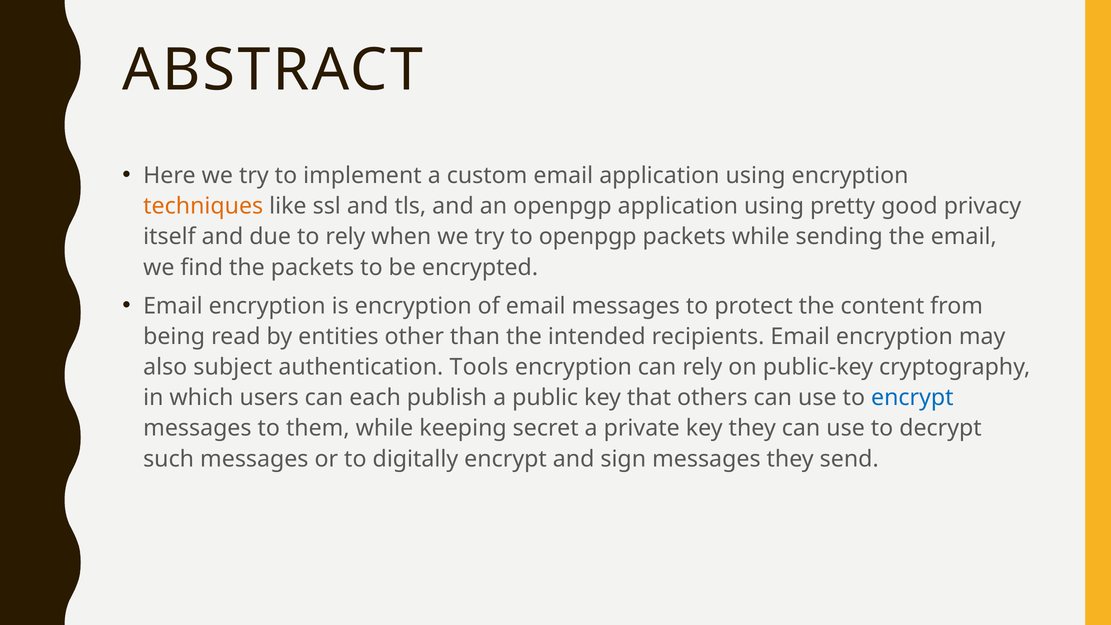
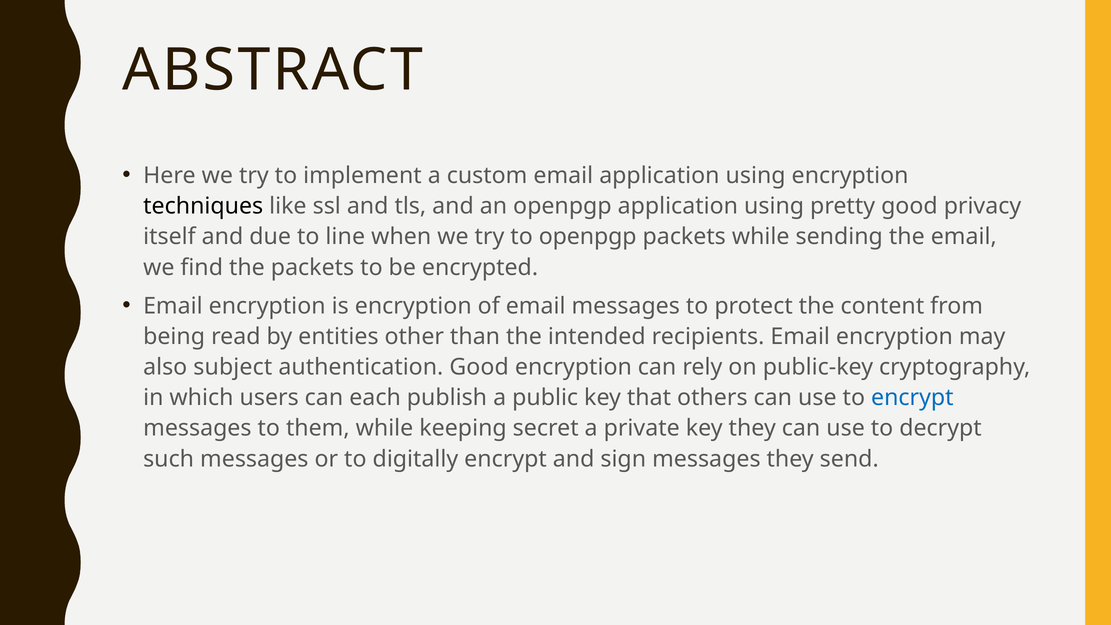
techniques colour: orange -> black (203, 206)
to rely: rely -> line (345, 237)
authentication Tools: Tools -> Good (479, 367)
